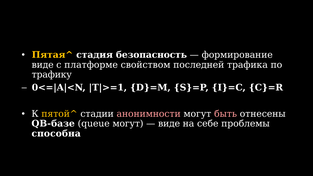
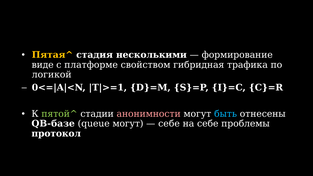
безопасность: безопасность -> несколькими (151, 55)
последней: последней -> гибридная (199, 65)
трафику: трафику -> логикой (52, 75)
пятой^ colour: yellow -> light green (59, 114)
быть colour: pink -> light blue (226, 114)
виде: виде -> себе (169, 124)
способна: способна -> протокол (56, 134)
